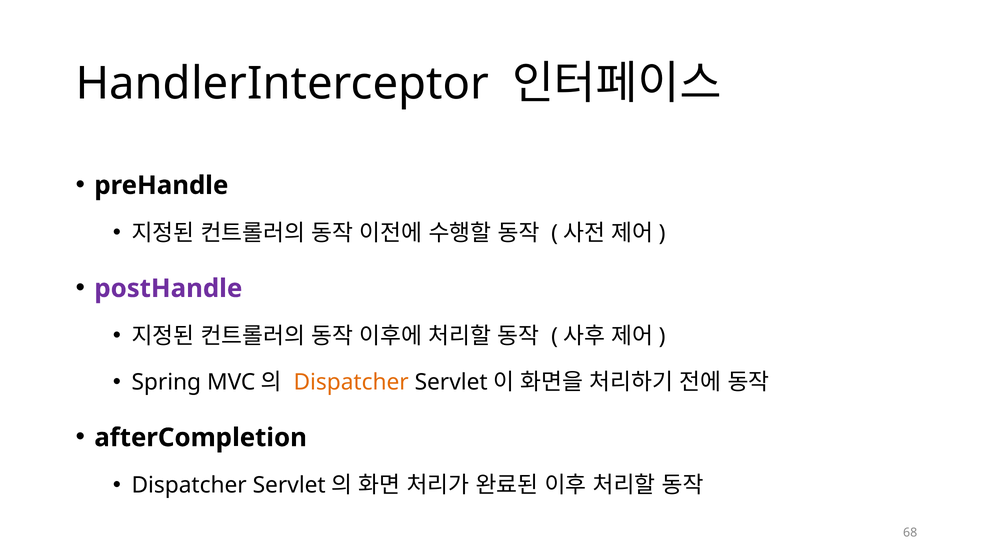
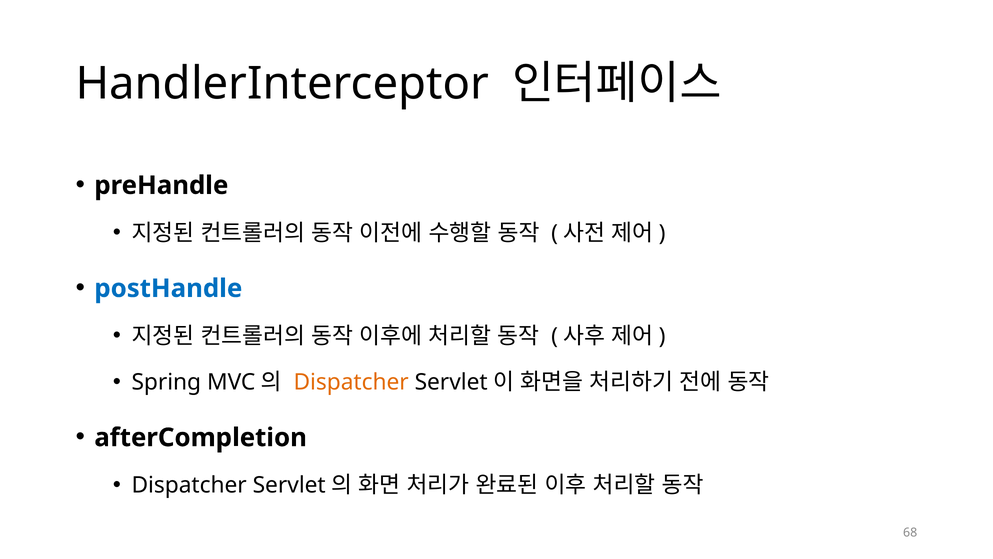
postHandle colour: purple -> blue (168, 288)
